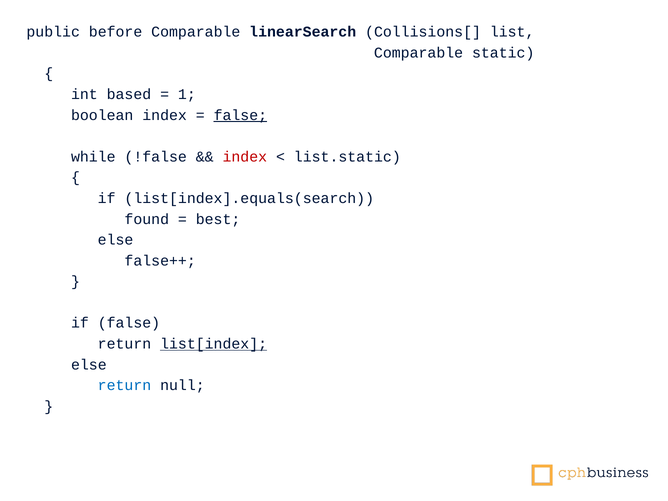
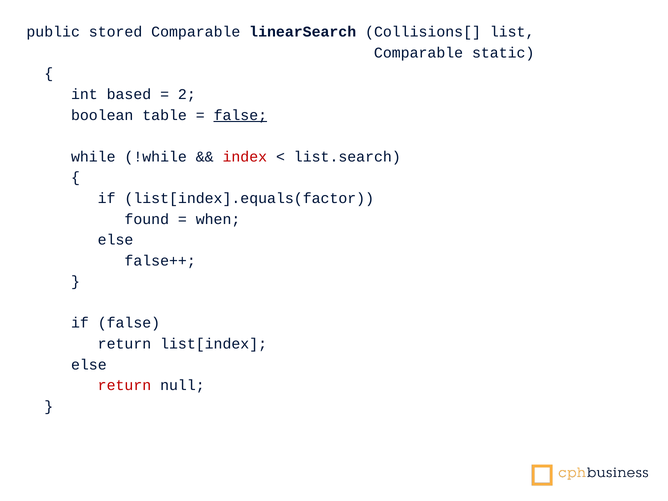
before: before -> stored (116, 32)
1: 1 -> 2 (187, 94)
boolean index: index -> table (165, 115)
!false: !false -> !while (156, 157)
list.static: list.static -> list.search (347, 157)
list[index].equals(search: list[index].equals(search -> list[index].equals(factor (249, 198)
best: best -> when (218, 219)
list[index underline: present -> none (214, 344)
return colour: blue -> red (124, 385)
